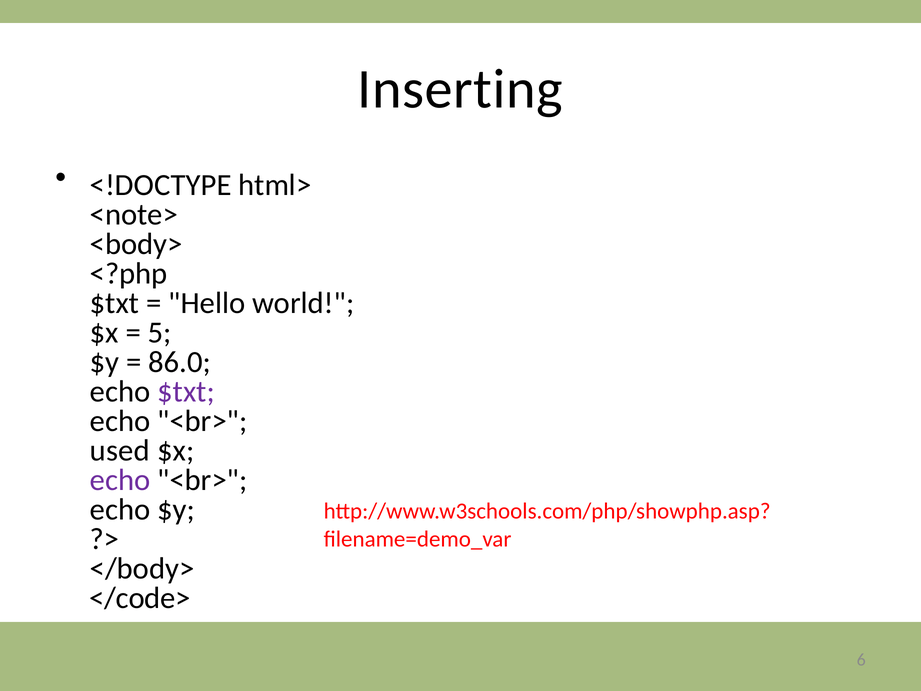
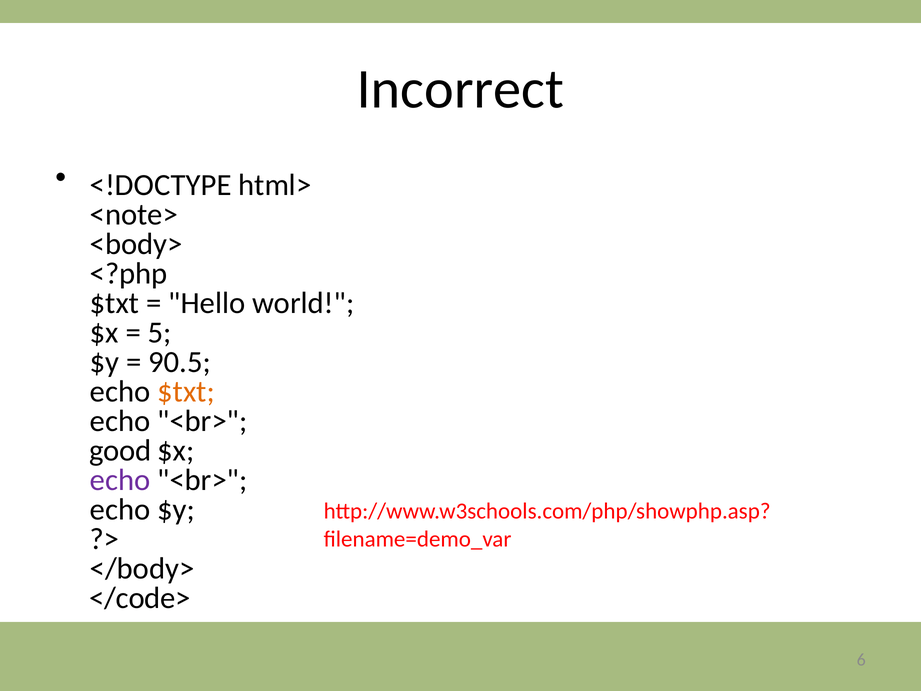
Inserting: Inserting -> Incorrect (460, 89)
86.0: 86.0 -> 90.5 (180, 362)
$txt colour: purple -> orange (186, 391)
used: used -> good (120, 450)
